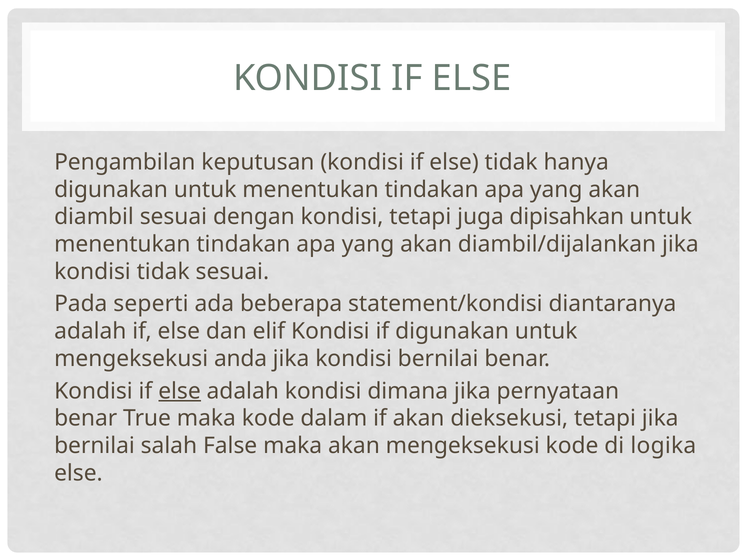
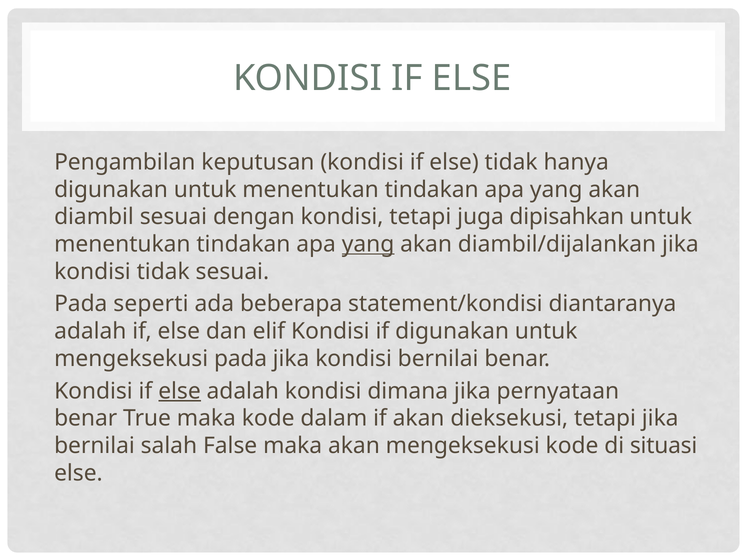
yang underline: none -> present (368, 244)
mengeksekusi anda: anda -> pada (241, 359)
logika: logika -> situasi (664, 446)
